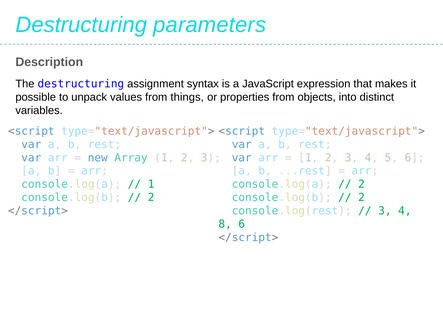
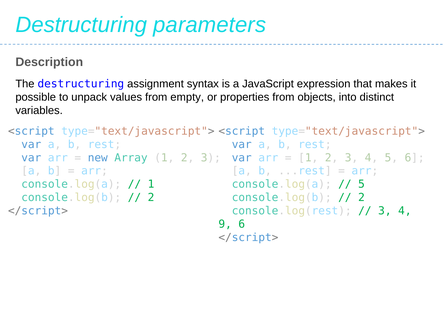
things: things -> empty (187, 97)
2: 2 -> 5 (361, 184)
8: 8 -> 9 (225, 224)
